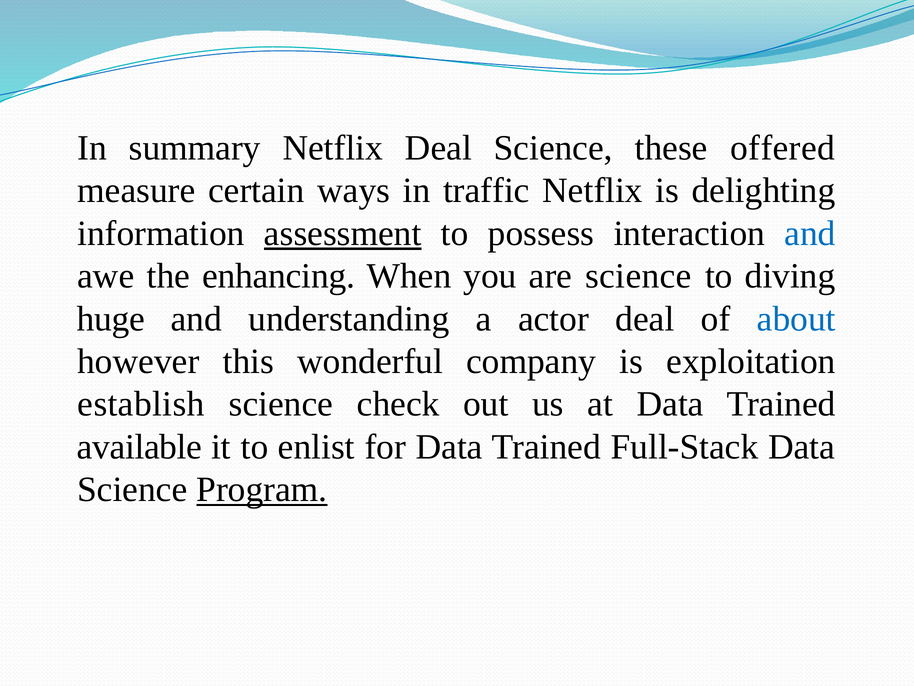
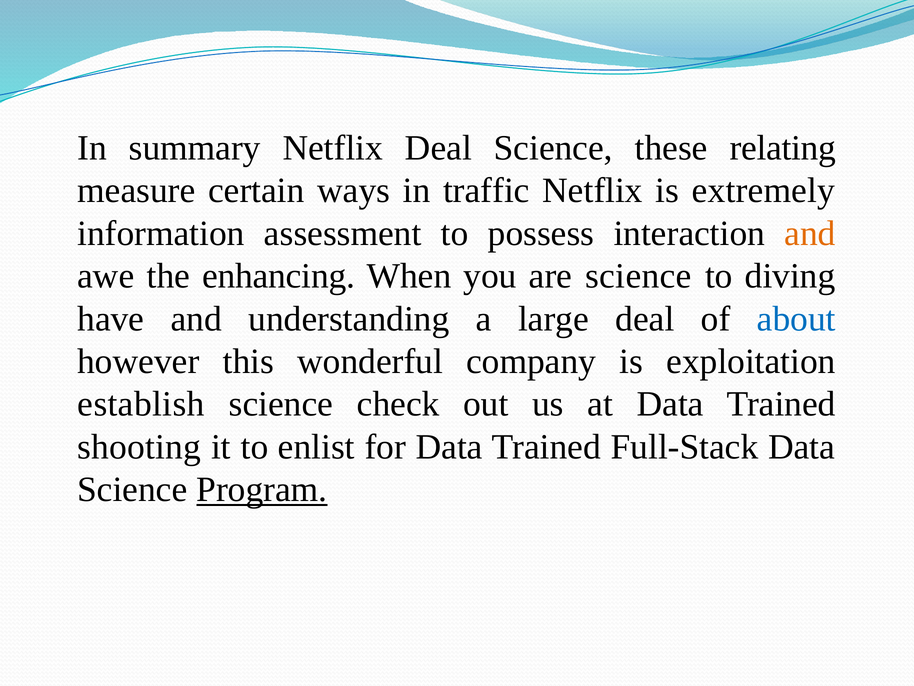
offered: offered -> relating (783, 148)
delighting: delighting -> extremely (763, 191)
assessment underline: present -> none (343, 233)
and colour: blue -> orange (810, 233)
huge: huge -> have (111, 319)
actor: actor -> large (553, 319)
available: available -> shooting (139, 447)
